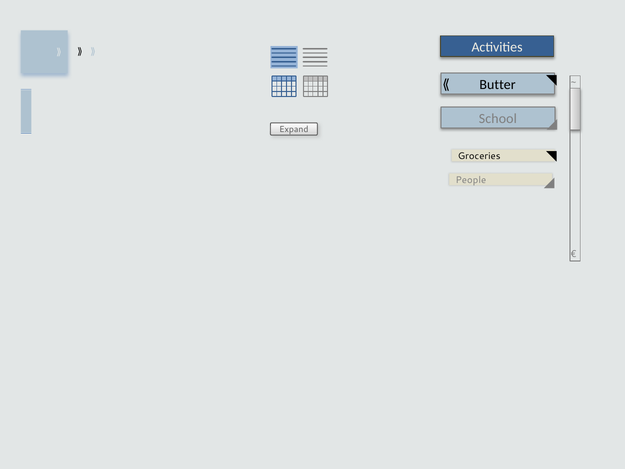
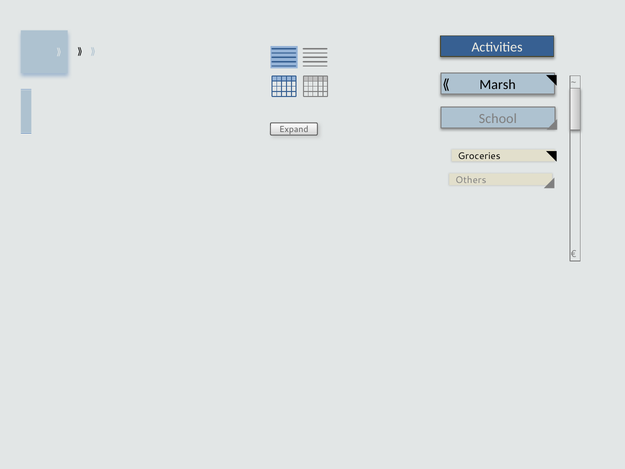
Butter: Butter -> Marsh (498, 84)
People: People -> Others (471, 180)
